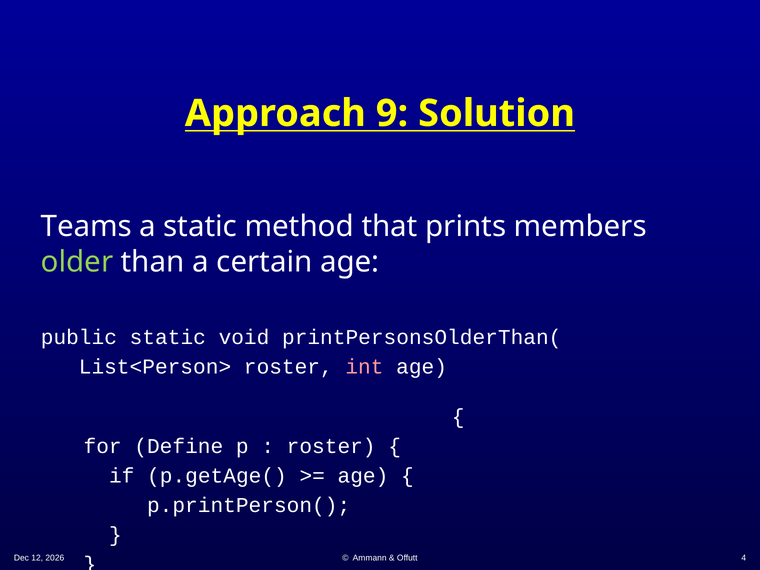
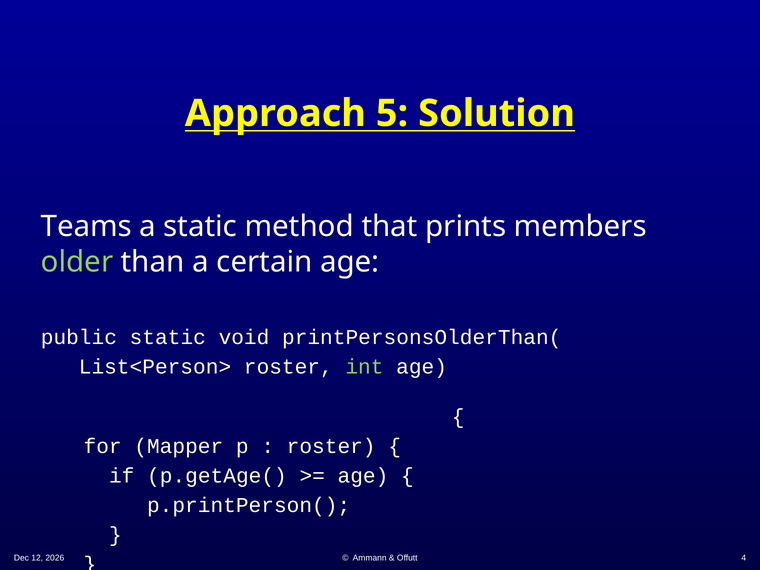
9: 9 -> 5 (392, 113)
int colour: pink -> light green (364, 367)
Define: Define -> Mapper (179, 446)
